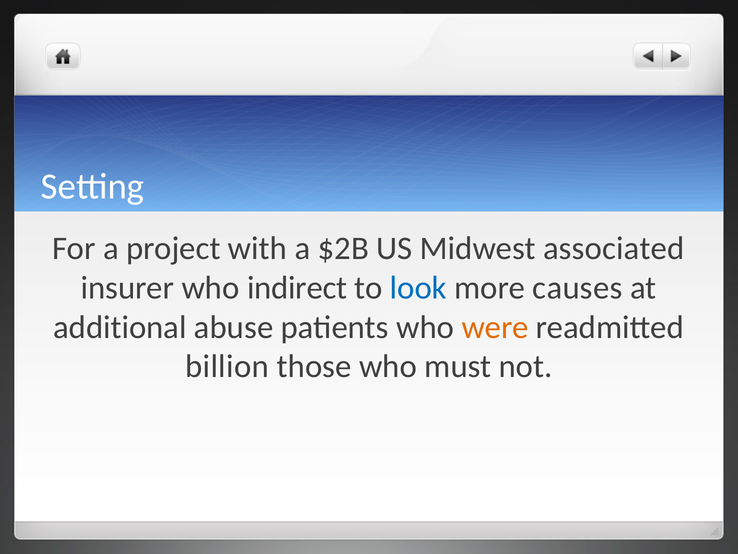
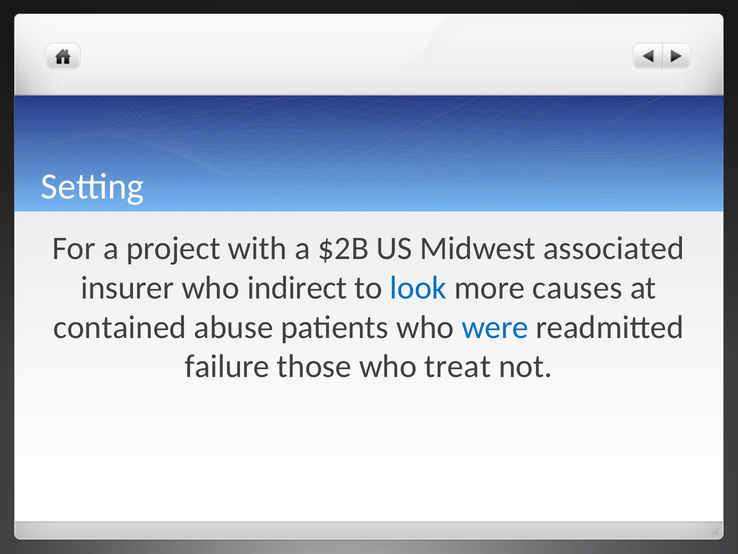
additional: additional -> contained (120, 327)
were colour: orange -> blue (495, 327)
billion: billion -> failure (227, 366)
must: must -> treat (458, 366)
